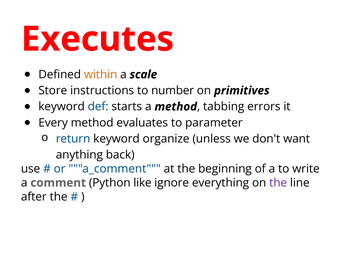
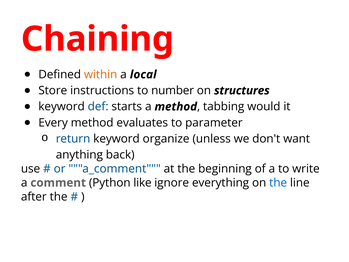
Executes: Executes -> Chaining (97, 39)
scale: scale -> local (143, 74)
primitives: primitives -> structures (242, 90)
errors: errors -> would (264, 107)
the colour: purple -> blue (278, 183)
